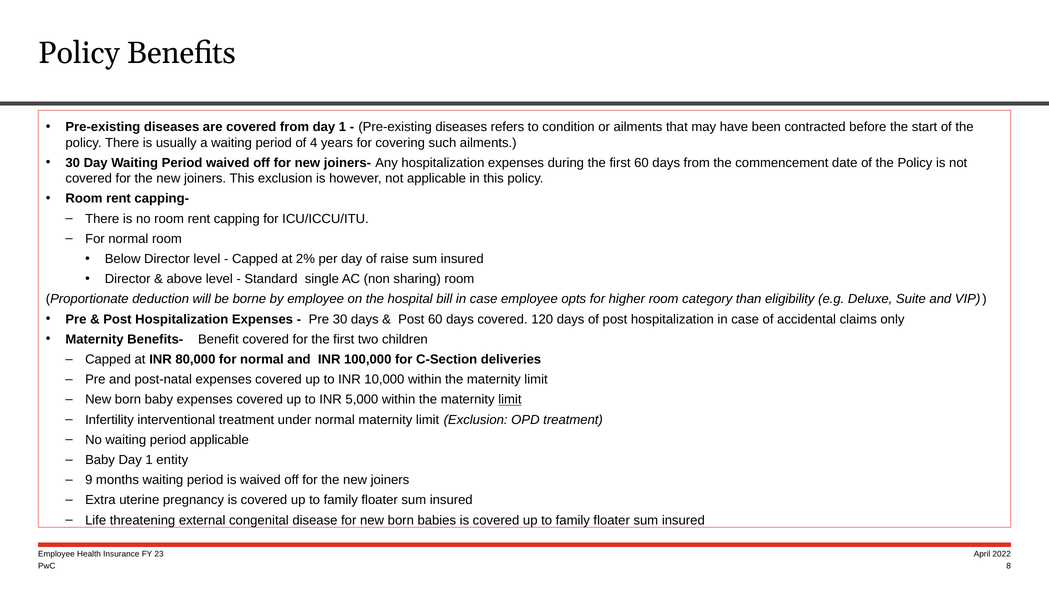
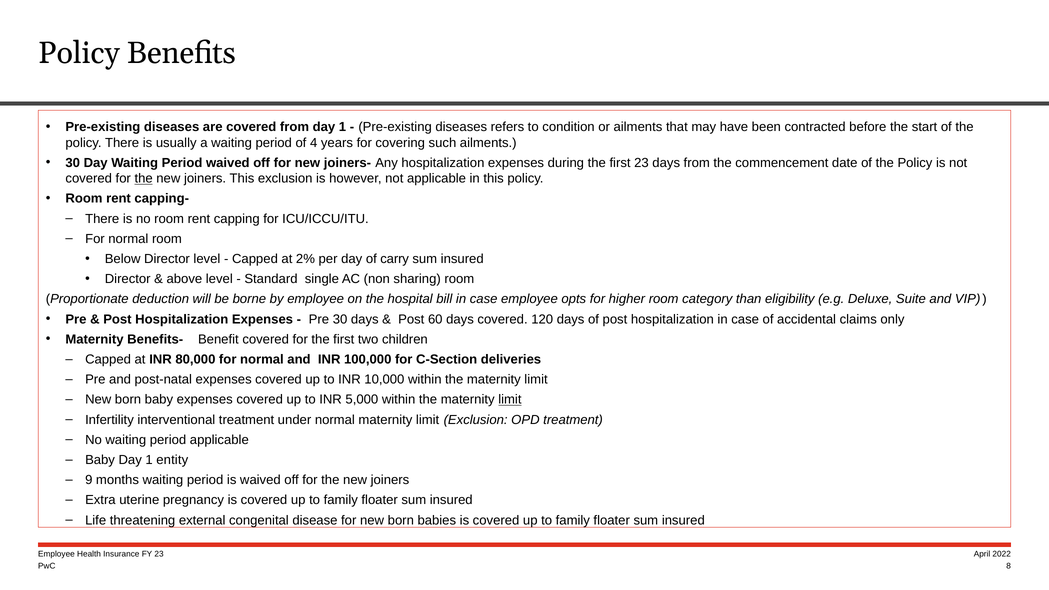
first 60: 60 -> 23 (641, 163)
the underline: none -> present (144, 179)
raise: raise -> carry (395, 259)
